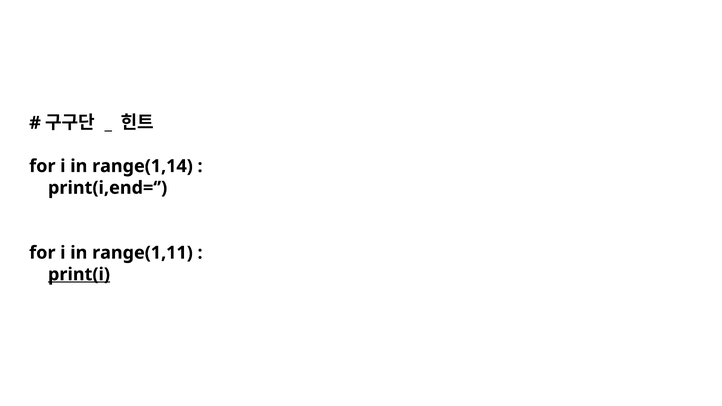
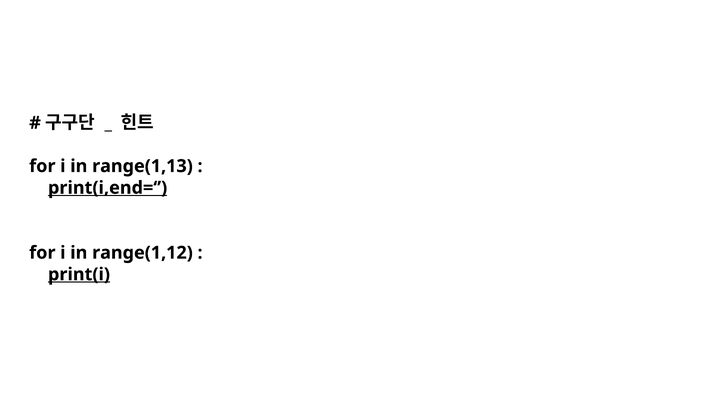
range(1,14: range(1,14 -> range(1,13 (142, 166)
print(i,end=‘ underline: none -> present (108, 188)
range(1,11: range(1,11 -> range(1,12 (142, 253)
